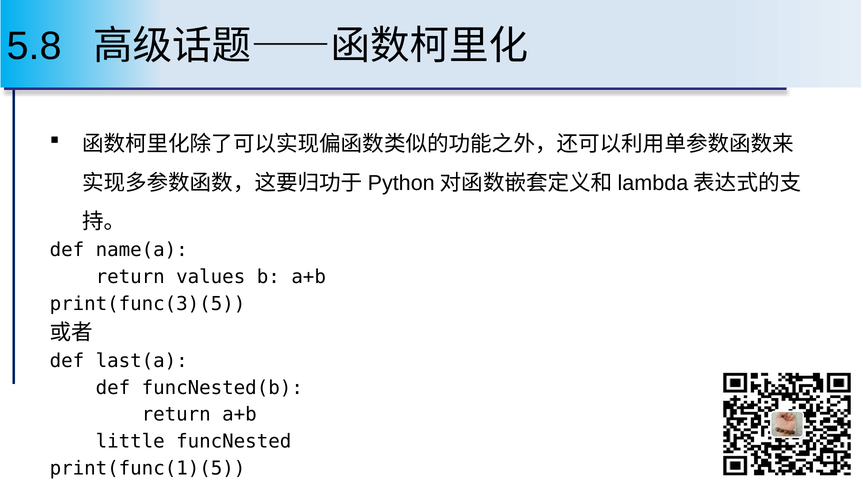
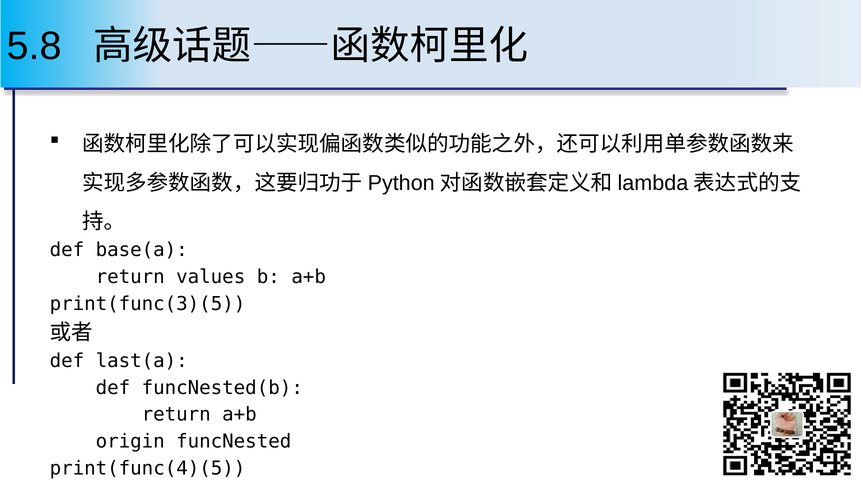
name(a: name(a -> base(a (142, 250)
little: little -> origin (130, 441)
print(func(1)(5: print(func(1)(5 -> print(func(4)(5 (148, 468)
